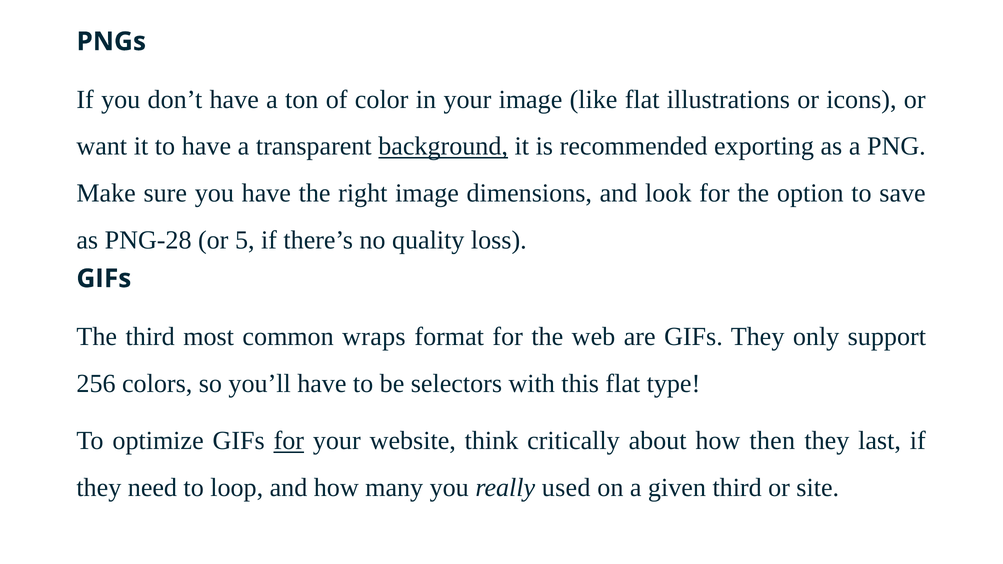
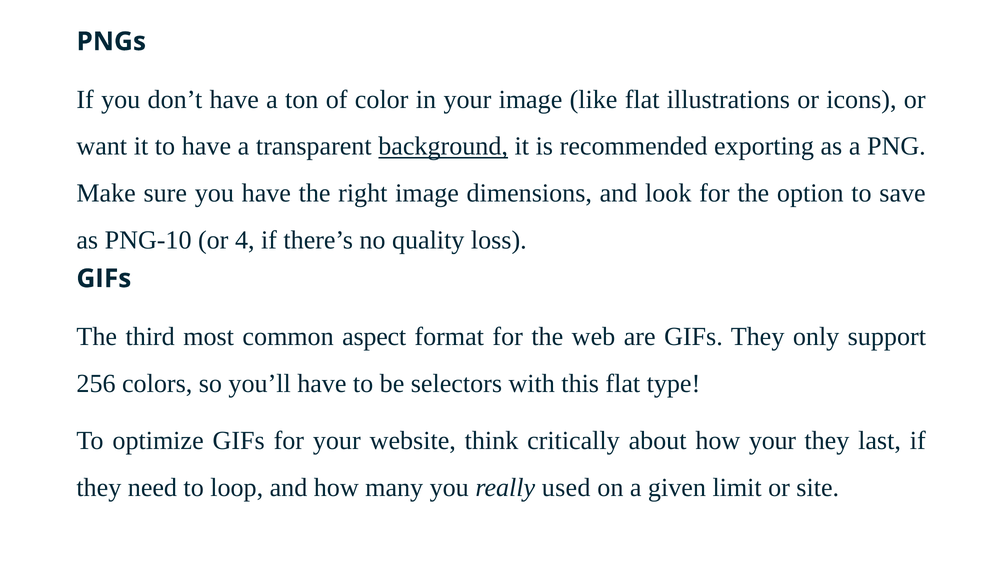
PNG-28: PNG-28 -> PNG-10 (148, 240)
5: 5 -> 4 (245, 240)
wraps: wraps -> aspect (374, 337)
for underline: present -> none (289, 441)
how then: then -> your (773, 441)
given third: third -> limit (737, 488)
